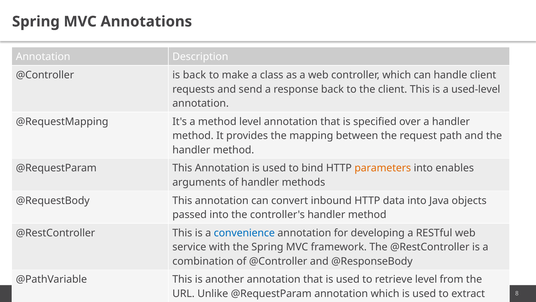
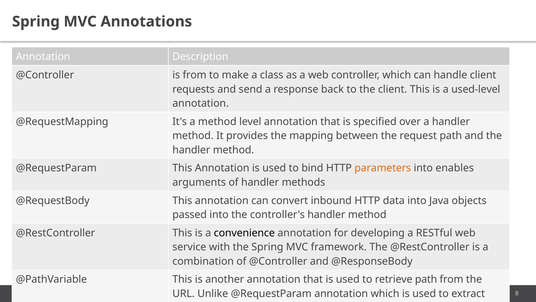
is back: back -> from (195, 75)
convenience colour: blue -> black (244, 233)
retrieve level: level -> path (426, 279)
